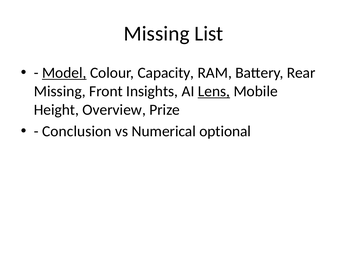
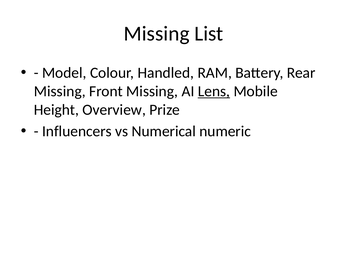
Model underline: present -> none (64, 73)
Capacity: Capacity -> Handled (166, 73)
Front Insights: Insights -> Missing (152, 91)
Conclusion: Conclusion -> Influencers (77, 131)
optional: optional -> numeric (225, 131)
